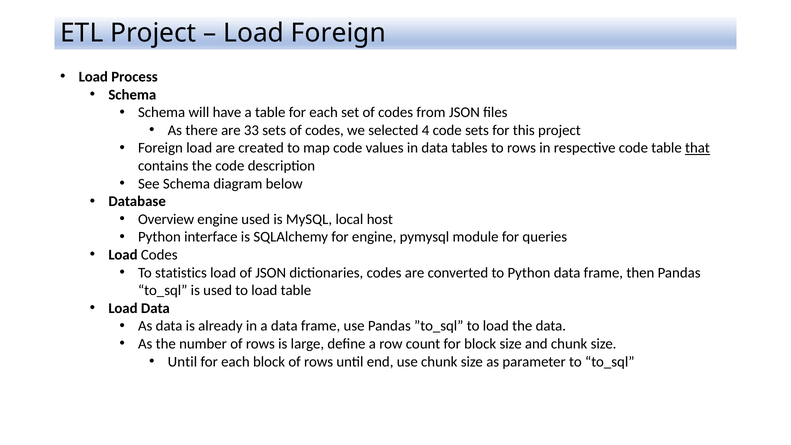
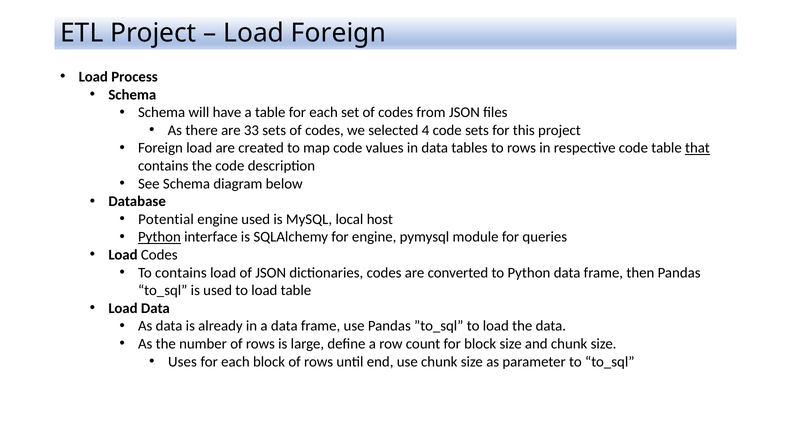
Overview: Overview -> Potential (166, 219)
Python underline: none -> present (159, 237)
To statistics: statistics -> contains (181, 273)
Until: Until -> Uses (182, 362)
